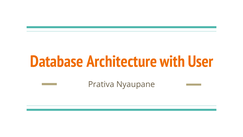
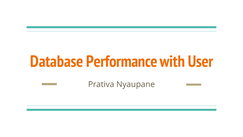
Architecture: Architecture -> Performance (122, 61)
